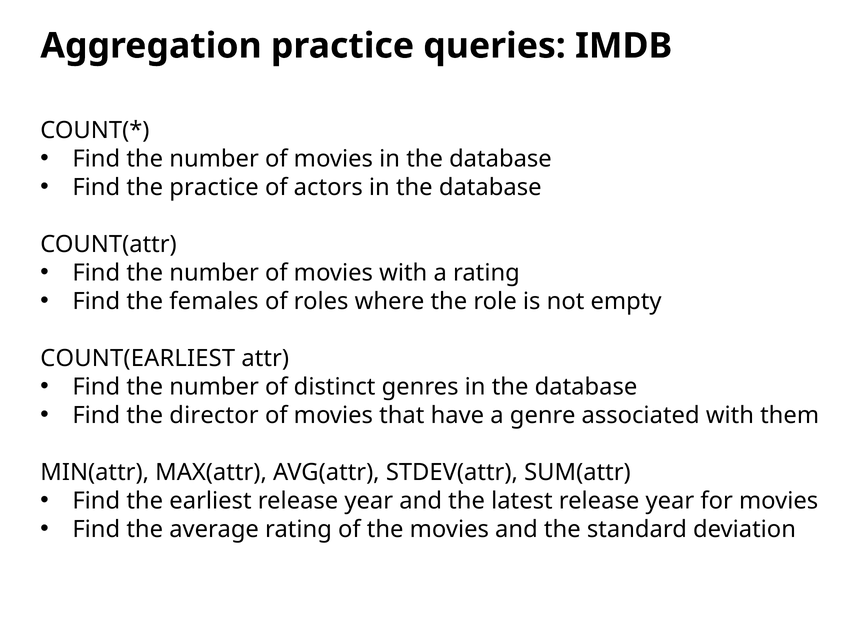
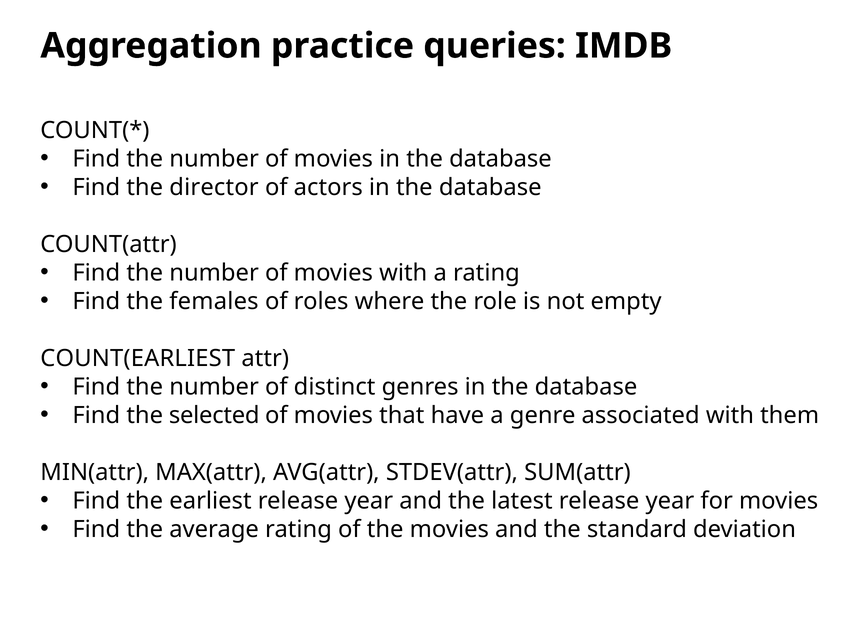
the practice: practice -> director (214, 187)
director: director -> selected (214, 415)
